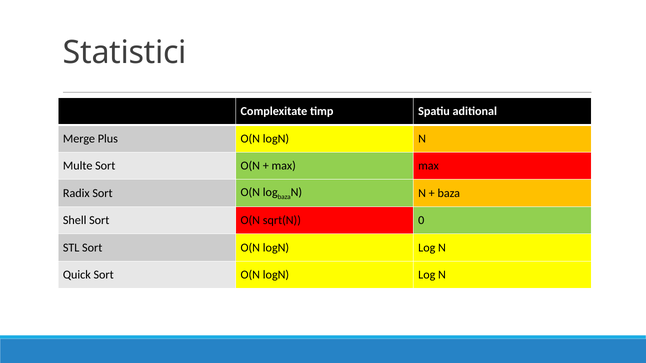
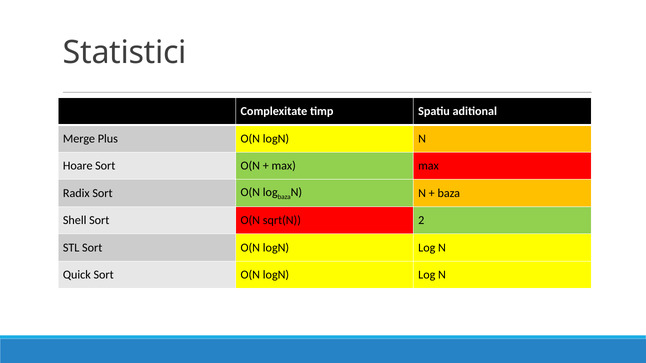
Multe: Multe -> Hoare (78, 166)
0: 0 -> 2 (421, 221)
